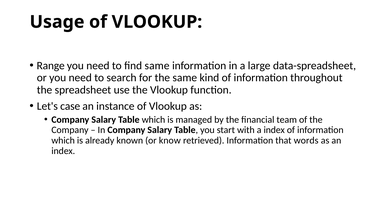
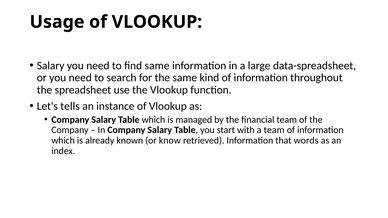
Range: Range -> Salary (51, 66)
case: case -> tells (70, 106)
a index: index -> team (274, 130)
